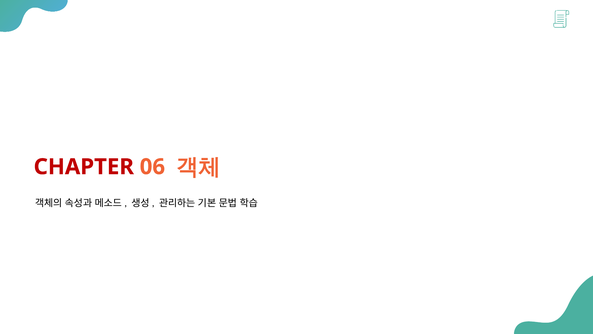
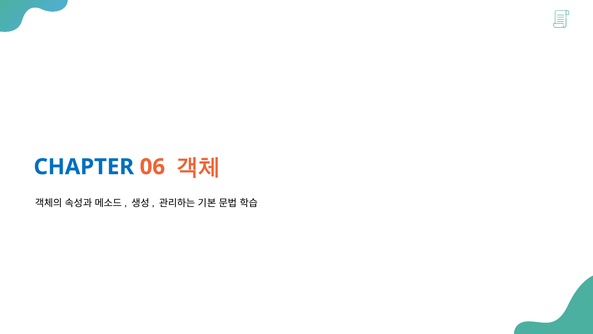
CHAPTER colour: red -> blue (84, 167)
